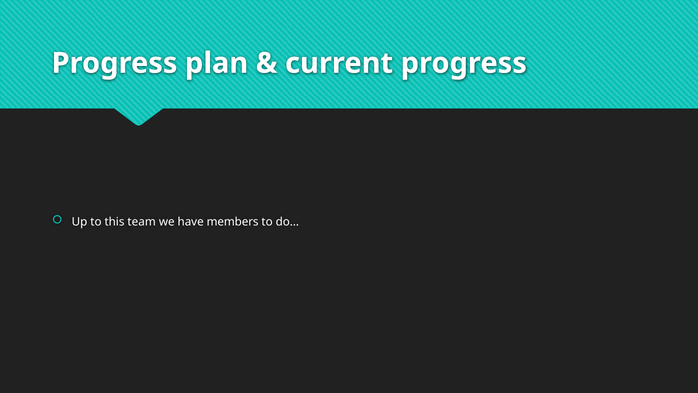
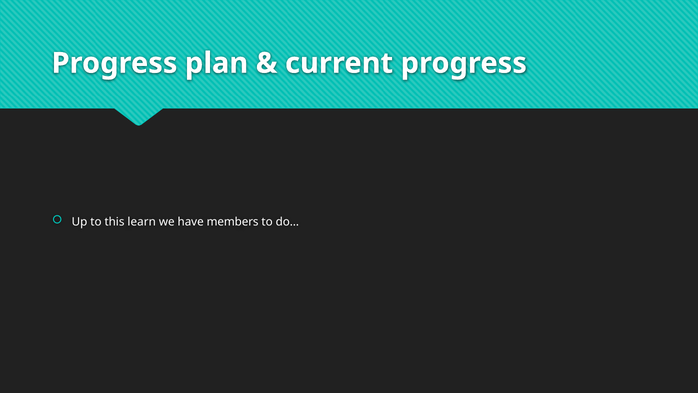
team: team -> learn (142, 222)
